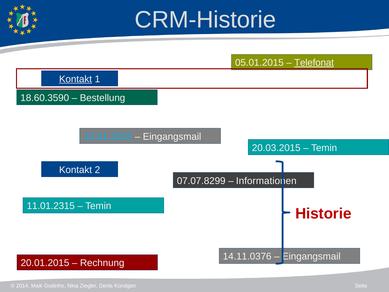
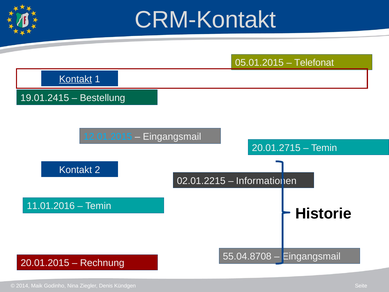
CRM-Historie: CRM-Historie -> CRM-Kontakt (205, 20)
Telefonat underline: present -> none (314, 63)
18.60.3590: 18.60.3590 -> 19.01.2415 (45, 98)
20.03.2015: 20.03.2015 -> 20.01.2715 (276, 148)
07.07.8299: 07.07.8299 -> 02.01.2215 (201, 181)
11.01.2315: 11.01.2315 -> 11.01.2016 (51, 206)
Historie colour: red -> black (323, 213)
14.11.0376: 14.11.0376 -> 55.04.8708 (247, 256)
